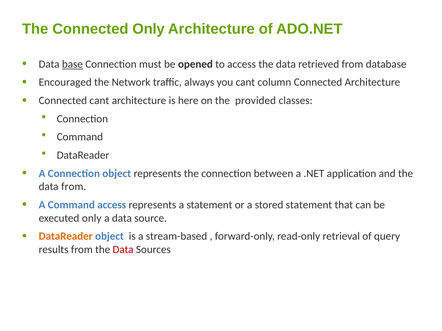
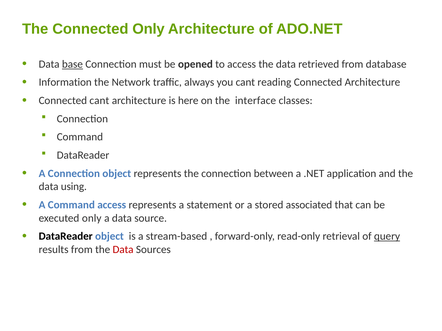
Encouraged: Encouraged -> Information (65, 82)
column: column -> reading (274, 82)
provided: provided -> interface (256, 101)
data from: from -> using (74, 187)
stored statement: statement -> associated (309, 205)
DataReader colour: orange -> black (66, 237)
query underline: none -> present (387, 237)
